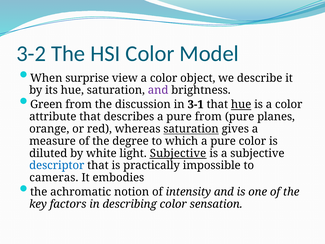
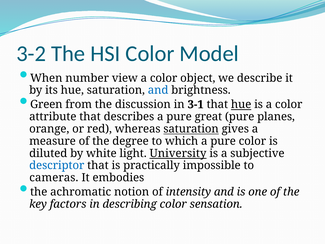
surprise: surprise -> number (87, 78)
and colour: purple -> blue (158, 90)
pure from: from -> great (208, 117)
light Subjective: Subjective -> University (178, 153)
